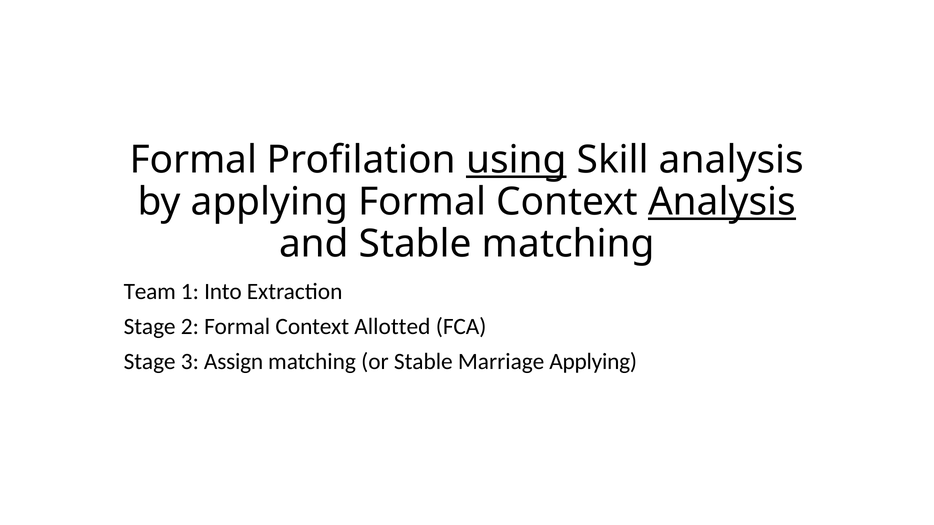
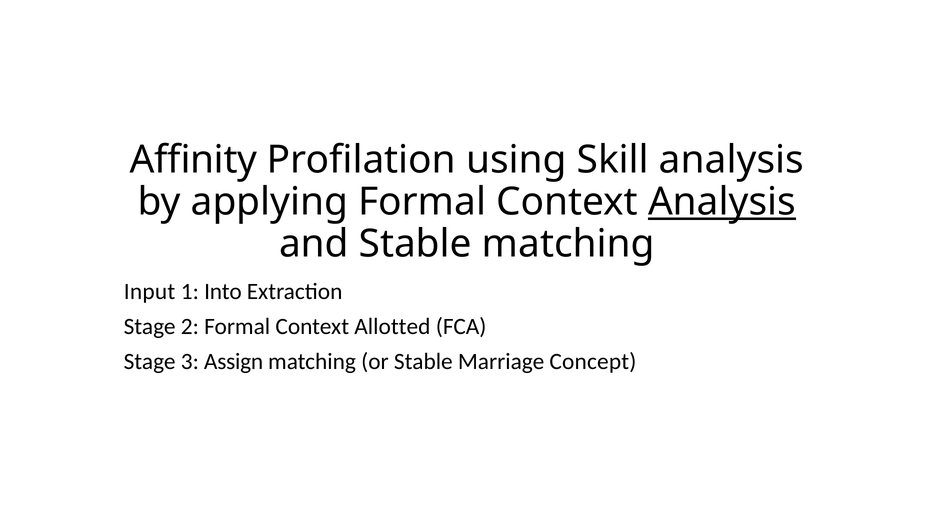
Formal: Formal -> Affinity (194, 160)
using underline: present -> none (516, 160)
Team: Team -> Input (150, 292)
Marriage Applying: Applying -> Concept (593, 362)
